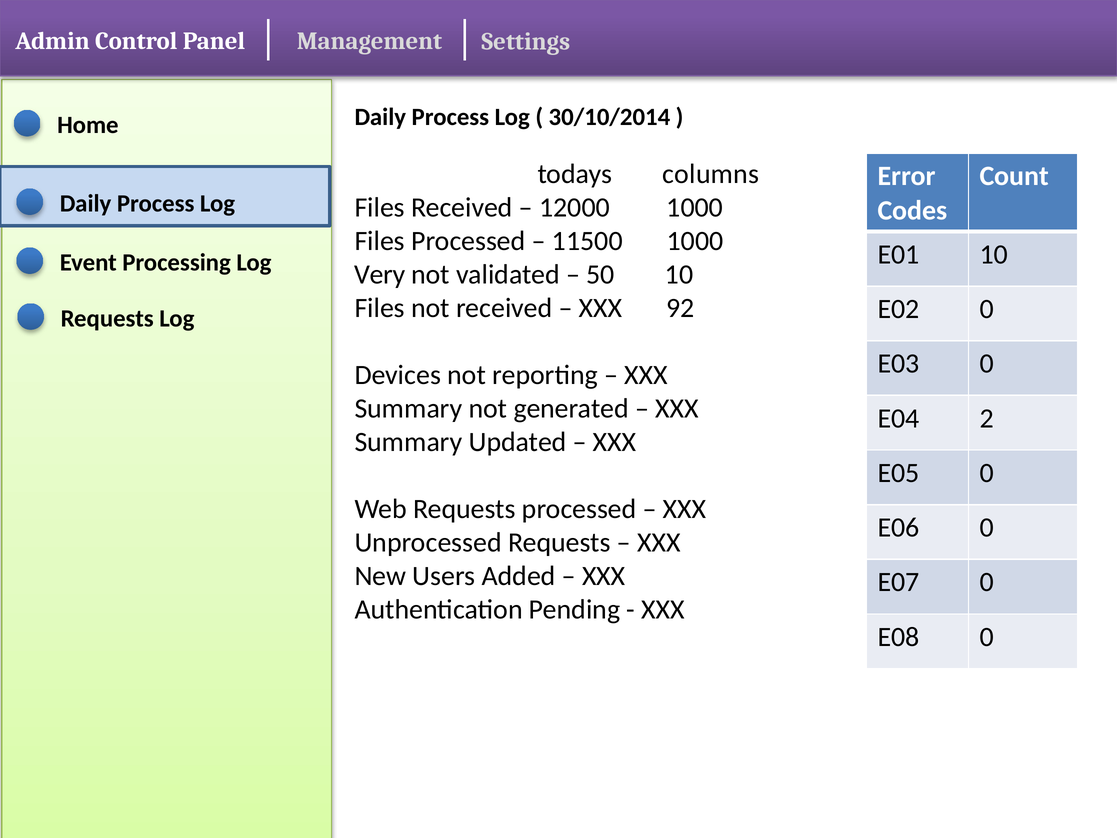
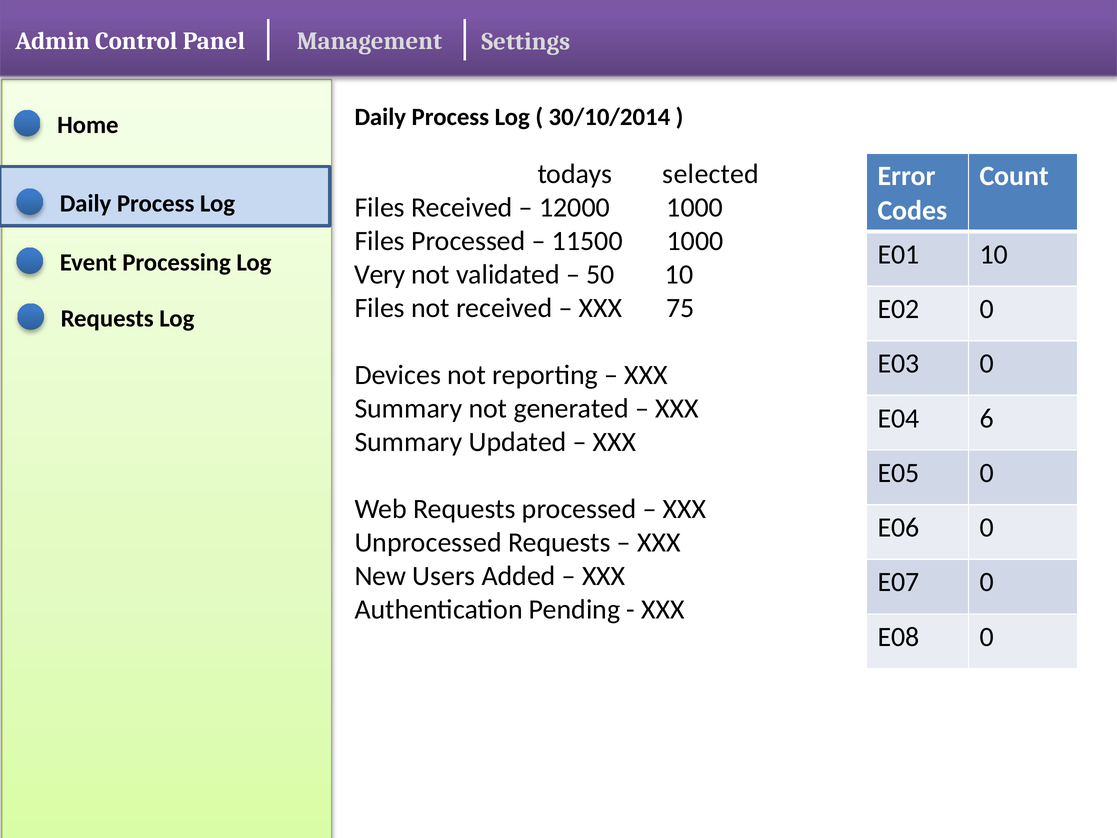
columns: columns -> selected (711, 174)
92: 92 -> 75 (680, 308)
2: 2 -> 6 (987, 418)
